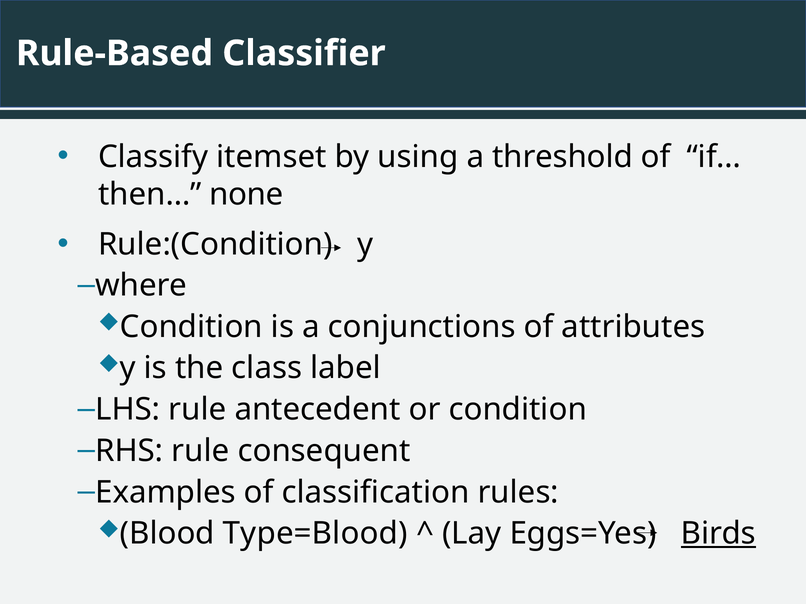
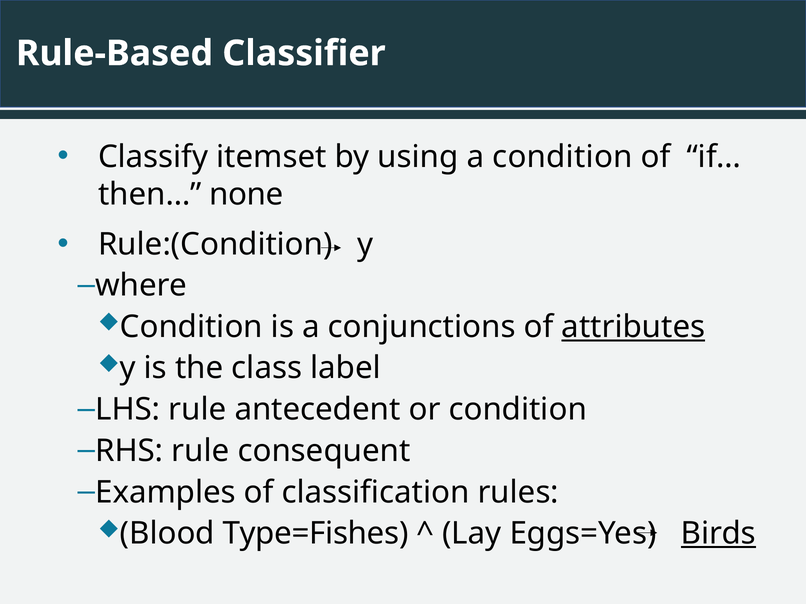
a threshold: threshold -> condition (562, 157)
attributes underline: none -> present (633, 327)
Type=Blood: Type=Blood -> Type=Fishes (316, 534)
